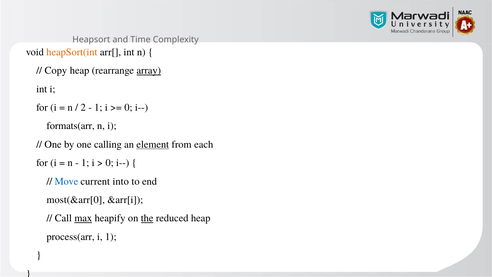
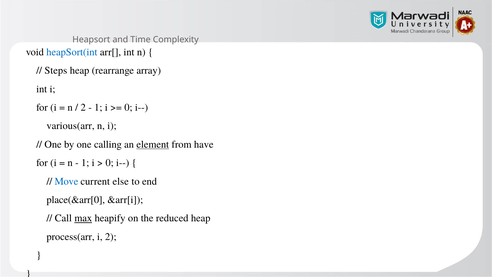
heapSort(int colour: orange -> blue (72, 52)
Copy: Copy -> Steps (56, 70)
array underline: present -> none (149, 70)
formats(arr: formats(arr -> various(arr (71, 126)
each: each -> have (204, 144)
into: into -> else (121, 181)
most(&arr[0: most(&arr[0 -> place(&arr[0 (76, 200)
the underline: present -> none (147, 218)
i 1: 1 -> 2 (111, 237)
